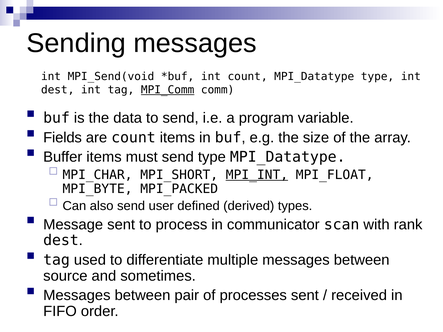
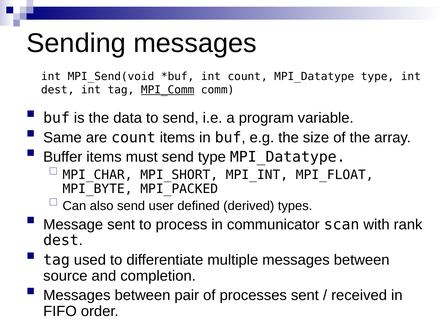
Fields: Fields -> Same (62, 138)
MPI_INT underline: present -> none (257, 175)
sometimes: sometimes -> completion (158, 276)
